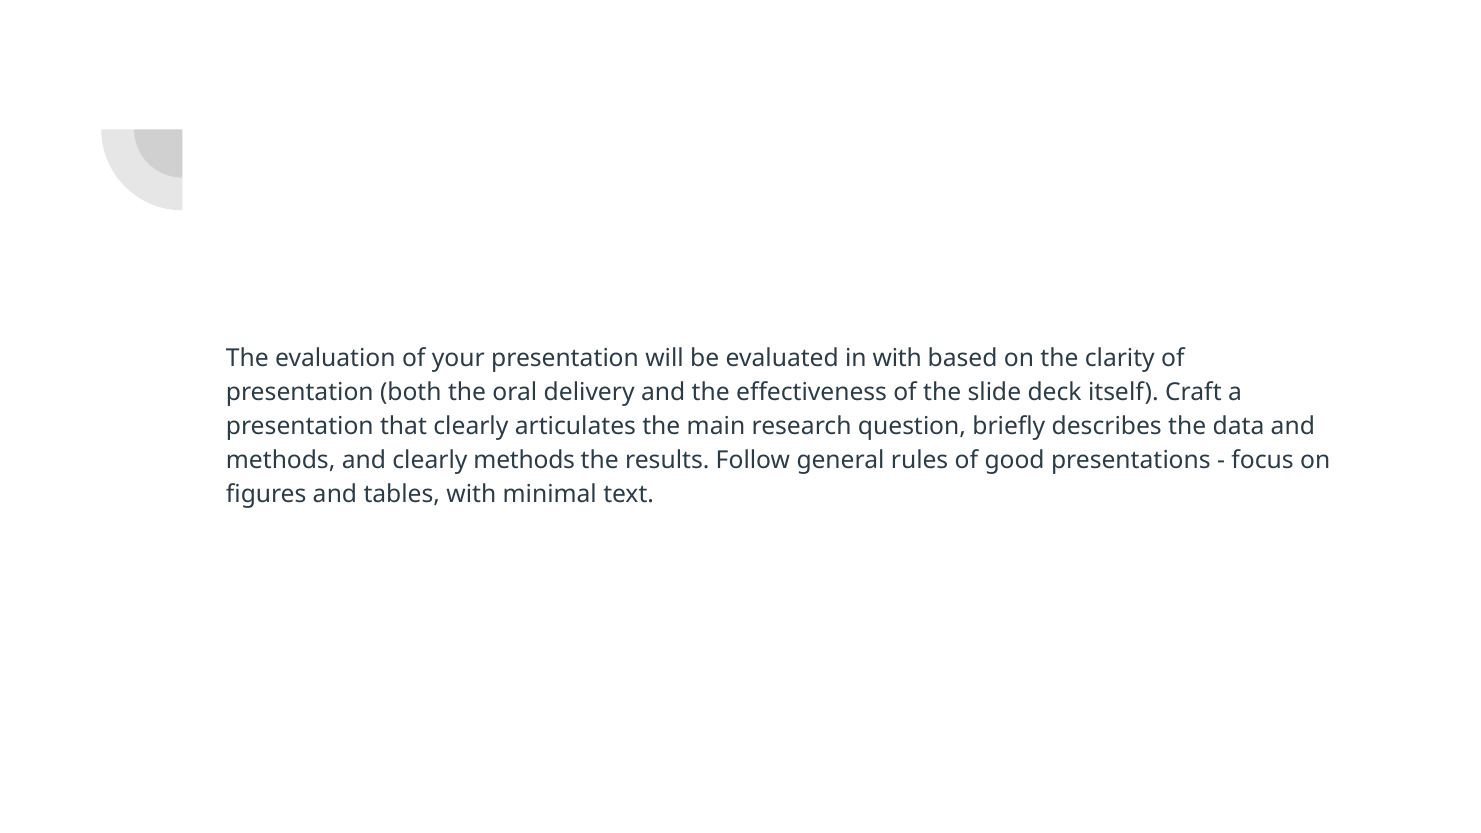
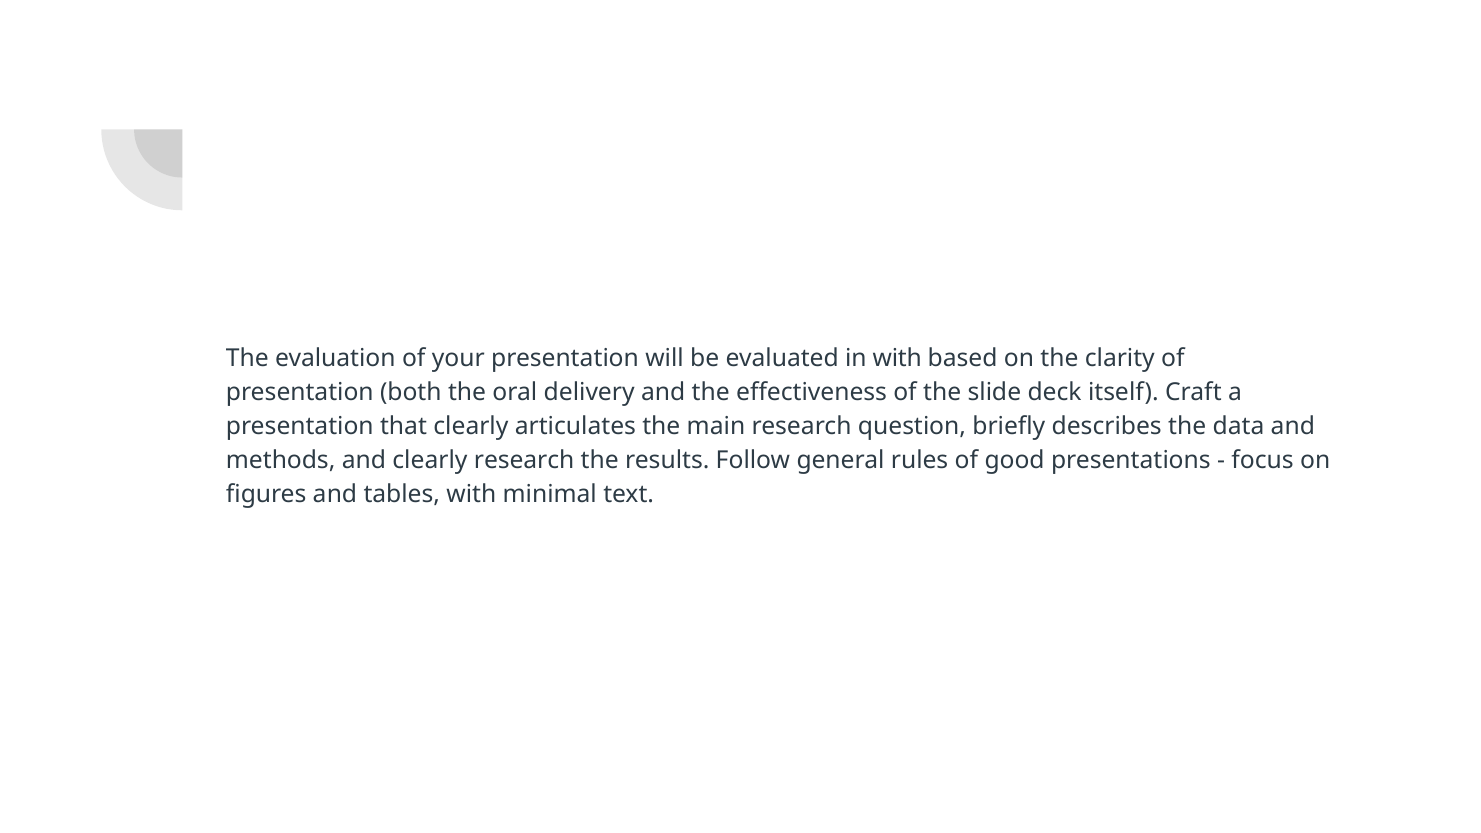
clearly methods: methods -> research (524, 460)
